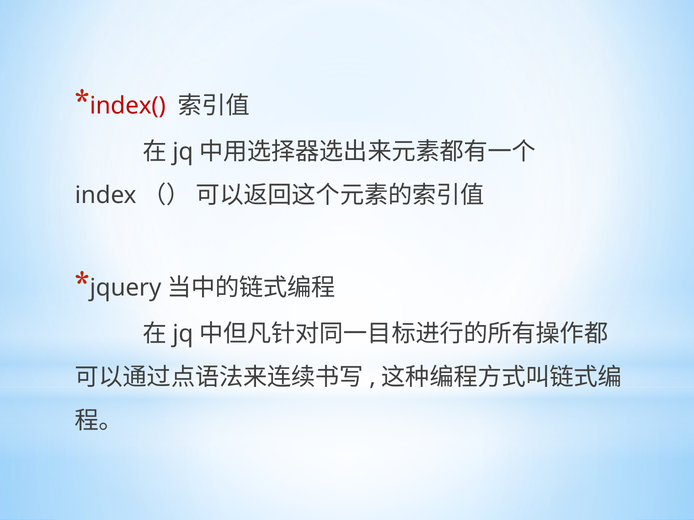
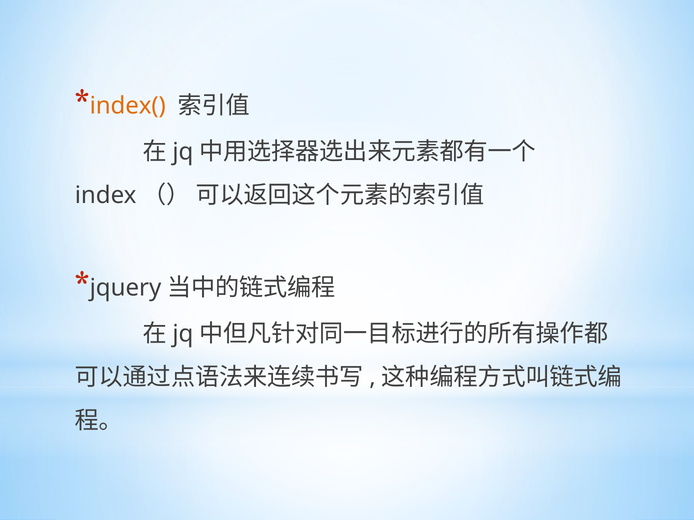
index( colour: red -> orange (128, 106)
